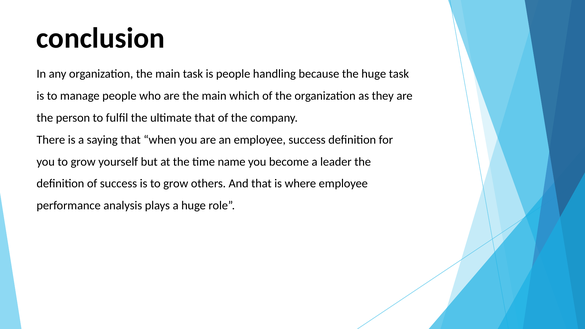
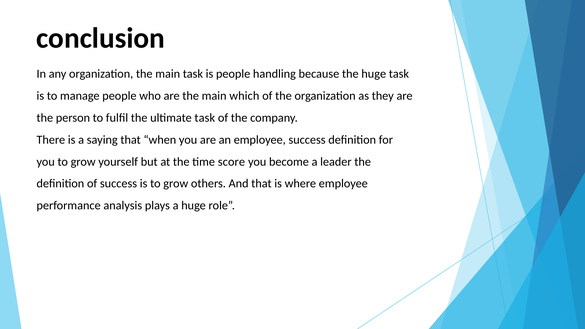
ultimate that: that -> task (205, 118)
name: name -> score (231, 162)
